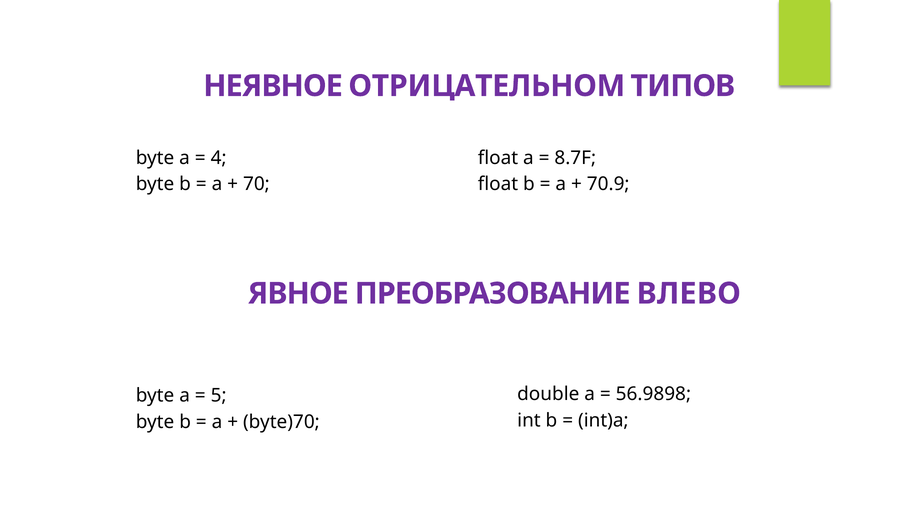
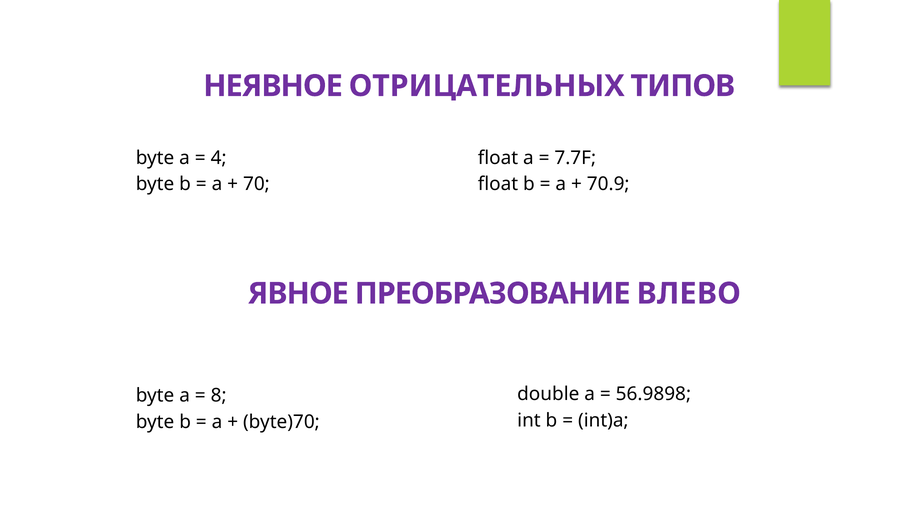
ОТРИЦАТЕЛЬНОМ: ОТРИЦАТЕЛЬНОМ -> ОТРИЦАТЕЛЬНЫХ (487, 86)
8.7F: 8.7F -> 7.7F (575, 158)
5: 5 -> 8 (219, 396)
